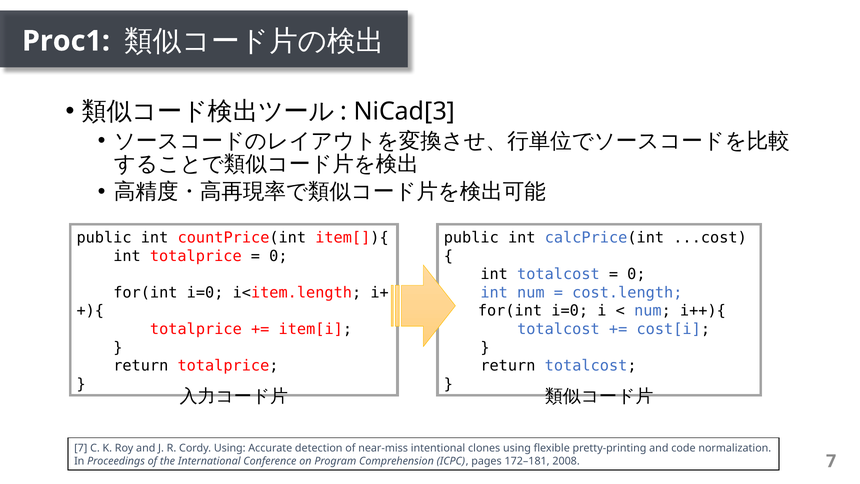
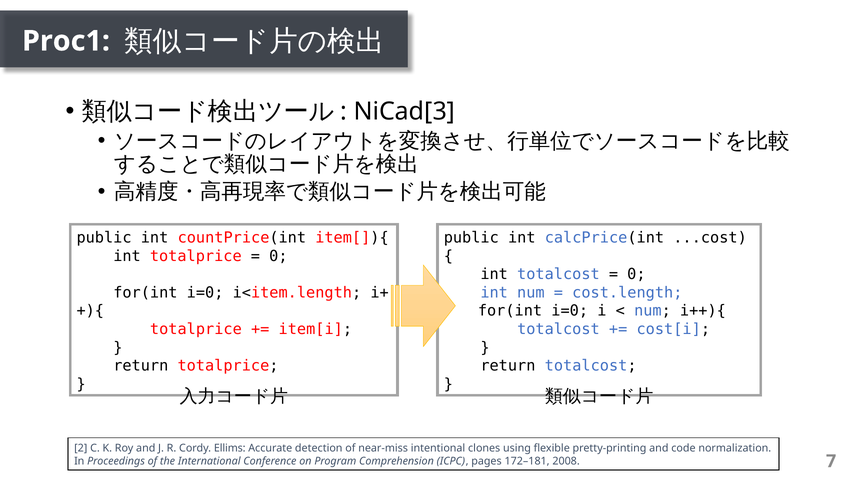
7: 7 -> 2 (81, 448)
Cordy Using: Using -> Ellims (230, 448)
